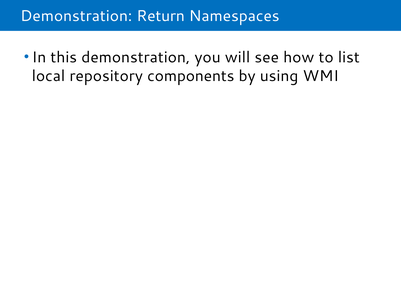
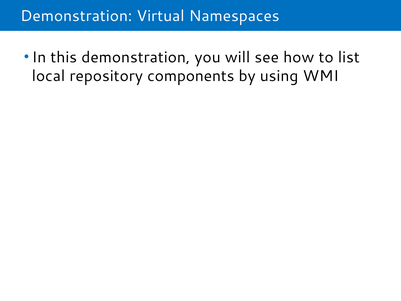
Return: Return -> Virtual (161, 16)
